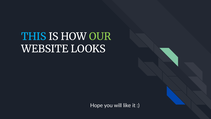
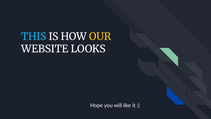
OUR colour: light green -> yellow (100, 36)
